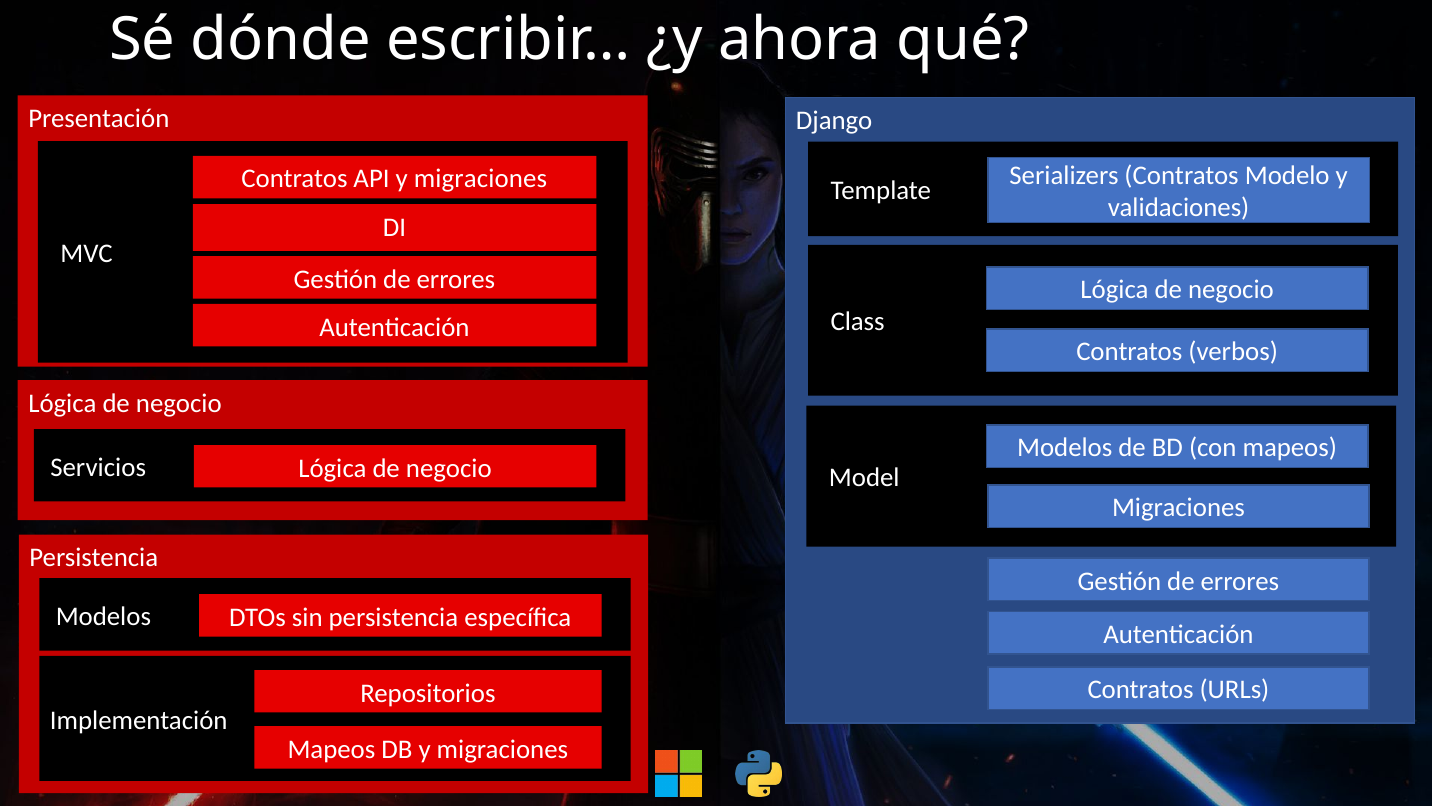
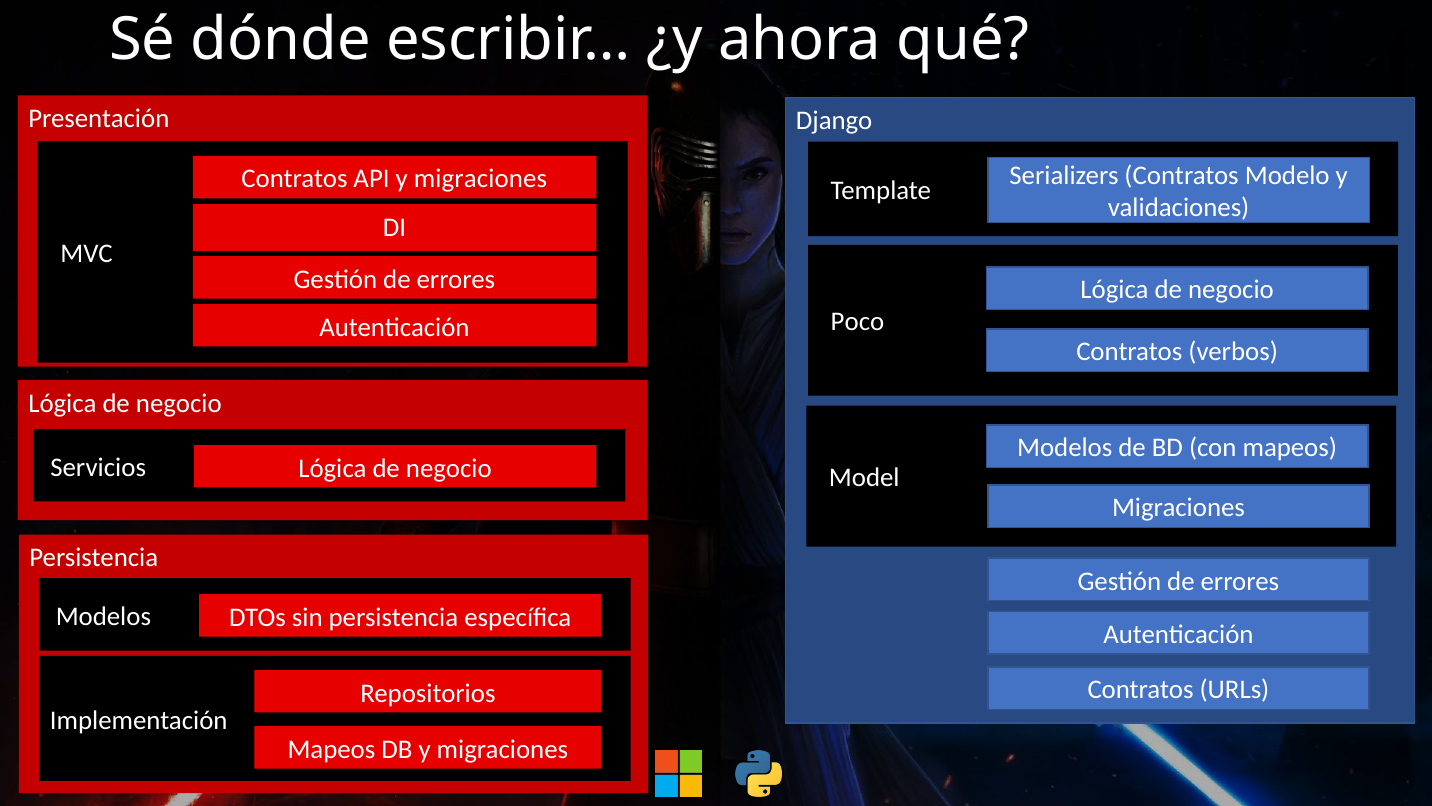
Class: Class -> Poco (858, 322)
